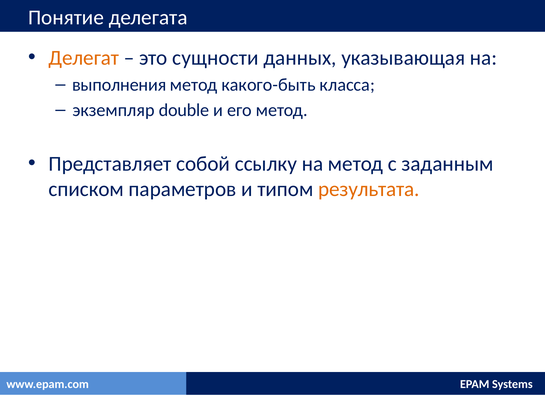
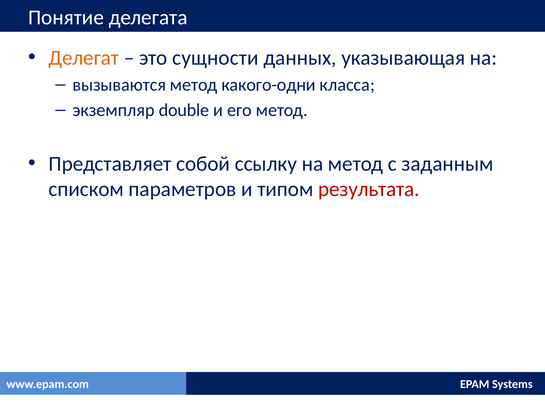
выполнения: выполнения -> вызываются (119, 85)
какого-быть: какого-быть -> какого-одни (269, 85)
результата colour: orange -> red (369, 189)
